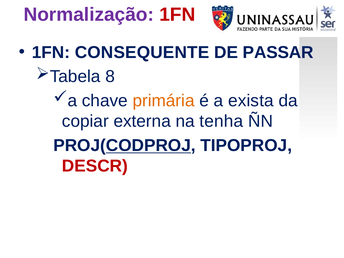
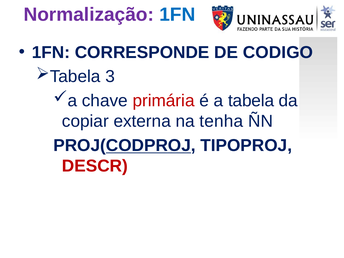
1FN colour: red -> blue (177, 15)
CONSEQUENTE: CONSEQUENTE -> CORRESPONDE (142, 52)
PASSAR: PASSAR -> CODIGO (278, 52)
8: 8 -> 3 (110, 77)
primária colour: orange -> red (164, 101)
a exista: exista -> tabela (251, 101)
